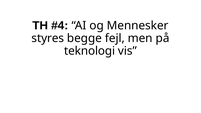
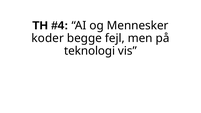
styres: styres -> koder (48, 38)
